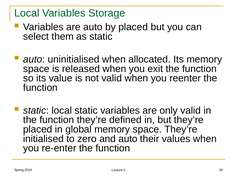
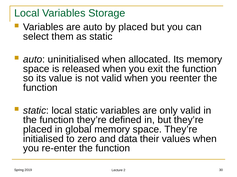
and auto: auto -> data (128, 139)
